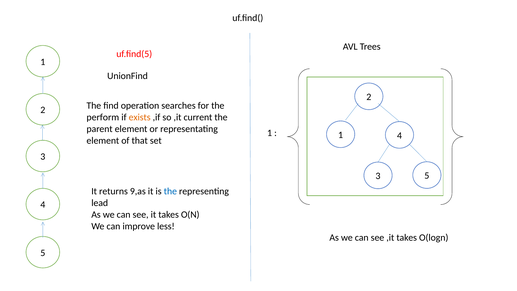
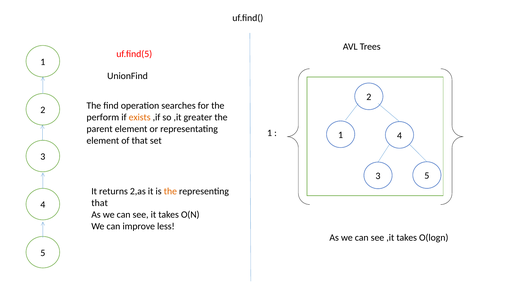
current: current -> greater (198, 117)
9,as: 9,as -> 2,as (138, 191)
the colour: blue -> orange (170, 191)
lead: lead -> that (100, 203)
